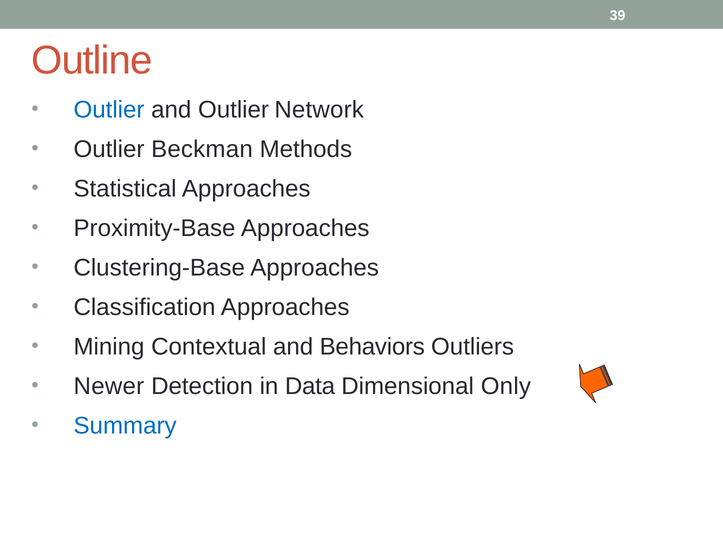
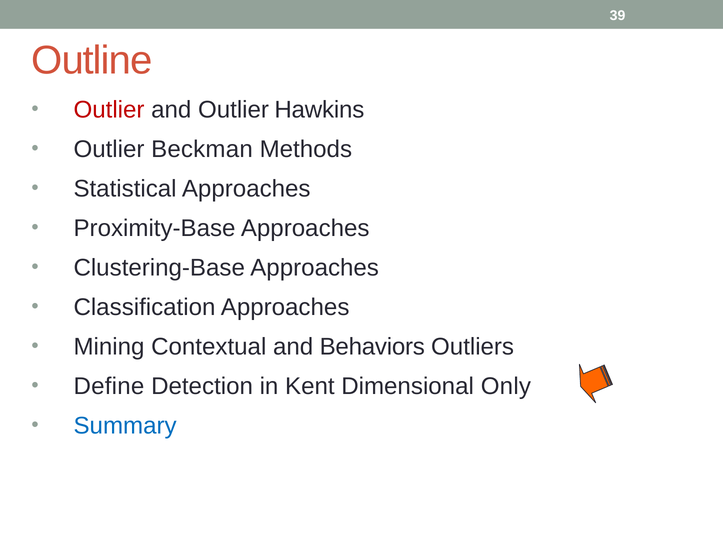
Outlier colour: blue -> red (109, 110)
Network: Network -> Hawkins (319, 110)
Newer: Newer -> Define (109, 386)
Data: Data -> Kent (310, 386)
